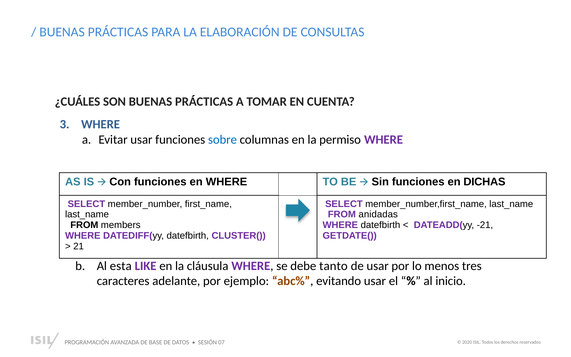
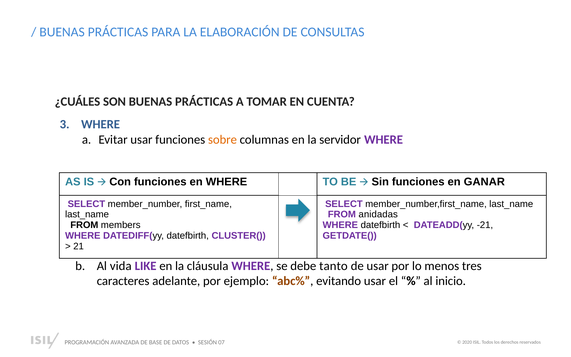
sobre colour: blue -> orange (222, 140)
permiso: permiso -> servidor (340, 140)
DICHAS: DICHAS -> GANAR (484, 182)
esta: esta -> vida (121, 266)
